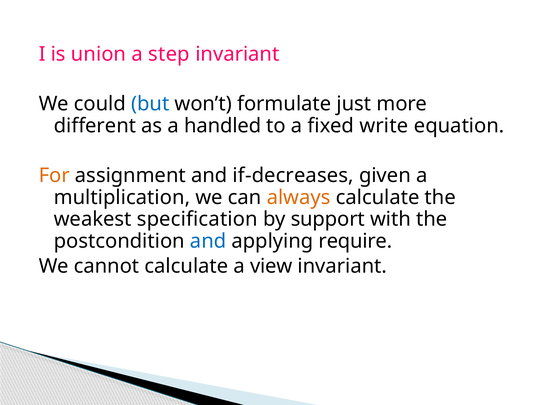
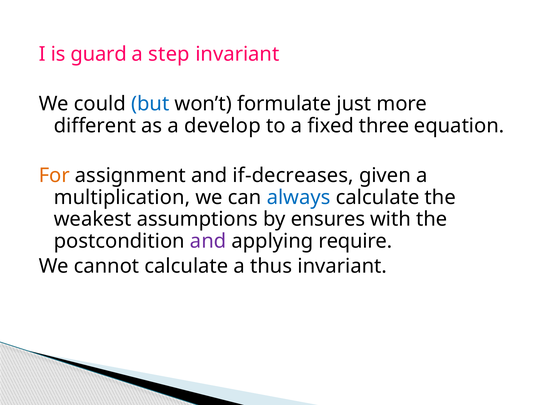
union: union -> guard (99, 54)
handled: handled -> develop (222, 125)
write: write -> three (384, 125)
always colour: orange -> blue (299, 197)
specification: specification -> assumptions (197, 219)
support: support -> ensures (328, 219)
and colour: blue -> purple (208, 241)
view: view -> thus (271, 266)
